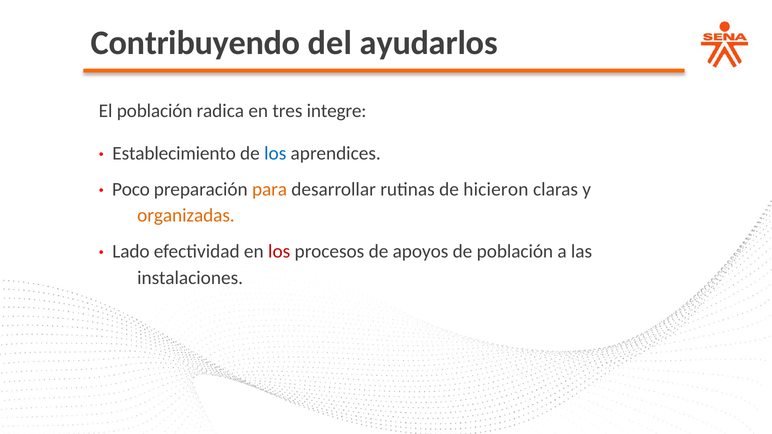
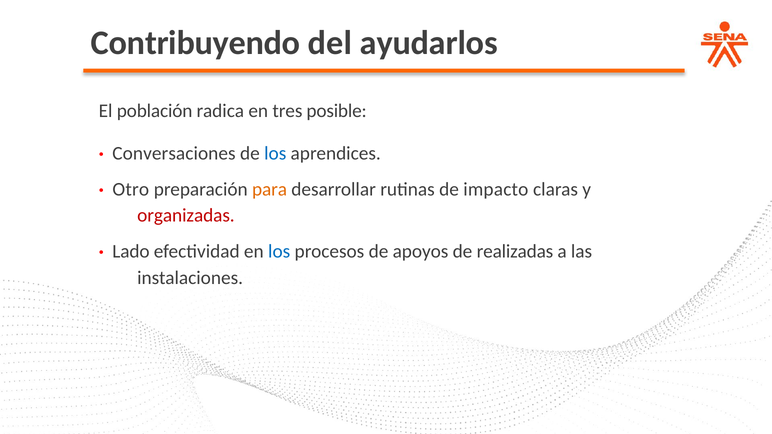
integre: integre -> posible (337, 111)
Establecimiento: Establecimiento -> Conversaciones (174, 153)
Poco: Poco -> Otro (131, 189)
hicieron: hicieron -> impacto (496, 189)
organizadas colour: orange -> red (186, 216)
los colour: red -> blue (279, 252)
de población: población -> realizadas (515, 252)
